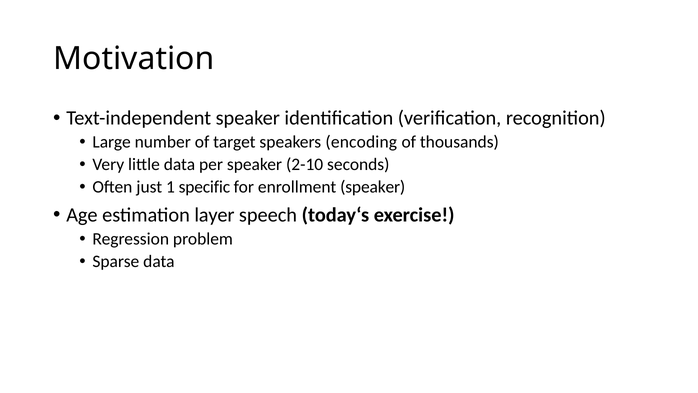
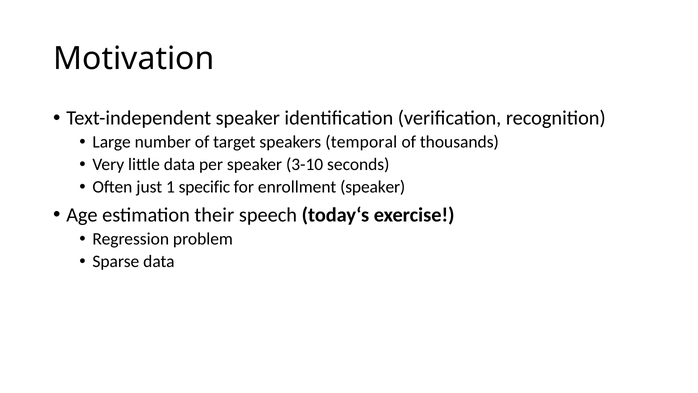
encoding: encoding -> temporal (361, 142)
2-10: 2-10 -> 3-10 (305, 165)
layer: layer -> their (214, 215)
